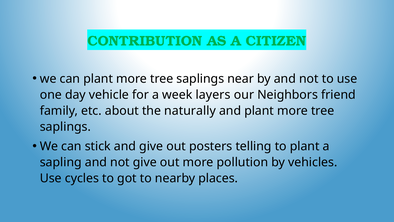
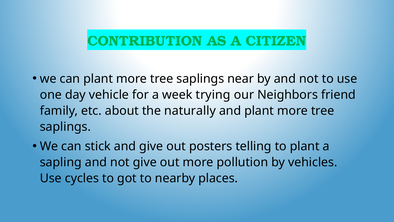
layers: layers -> trying (213, 95)
